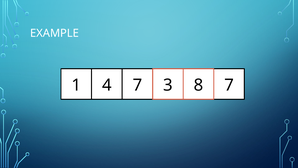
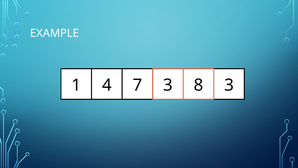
7 7: 7 -> 3 (229, 85)
